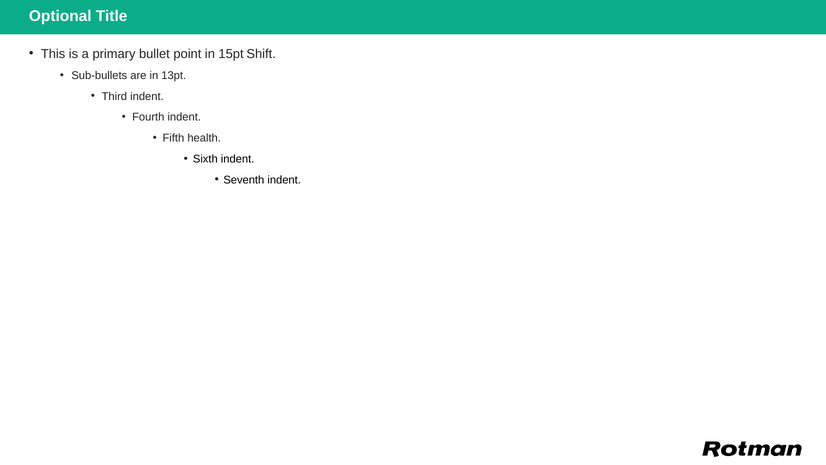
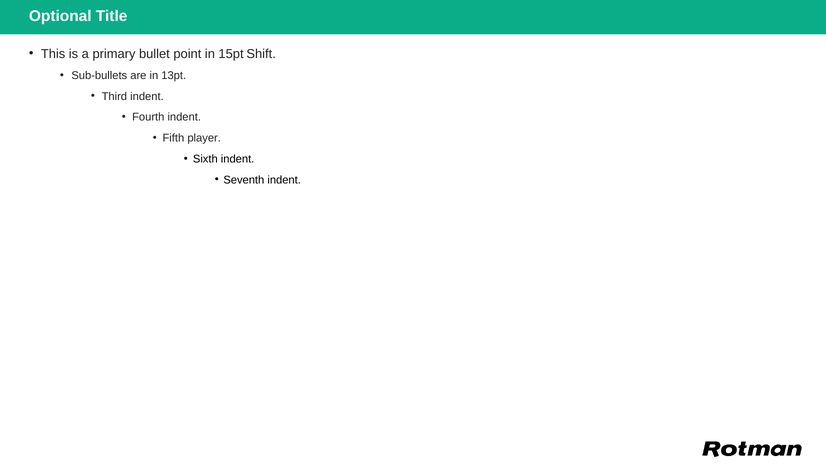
health: health -> player (204, 138)
